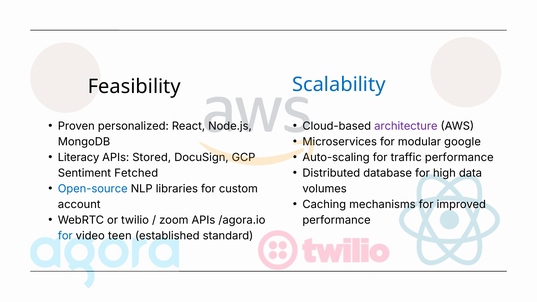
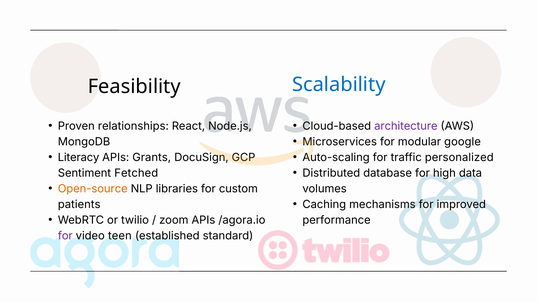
personalized: personalized -> relationships (133, 126)
Stored: Stored -> Grants (152, 158)
traffic performance: performance -> personalized (459, 158)
Open-source colour: blue -> orange (93, 189)
account: account -> patients (79, 205)
for colour: blue -> purple (65, 236)
